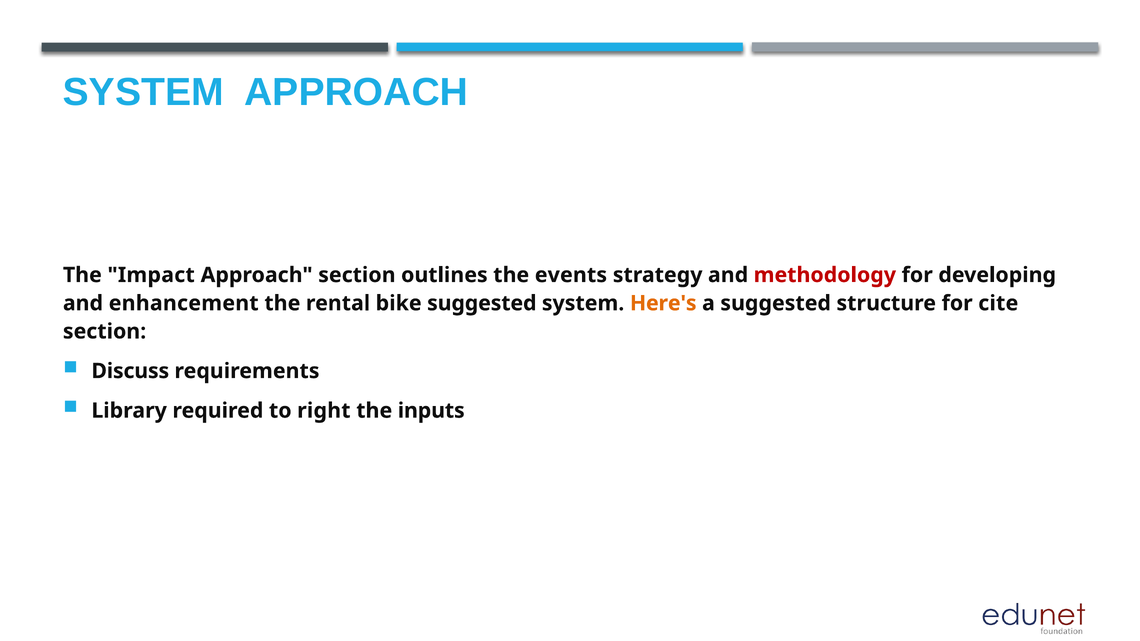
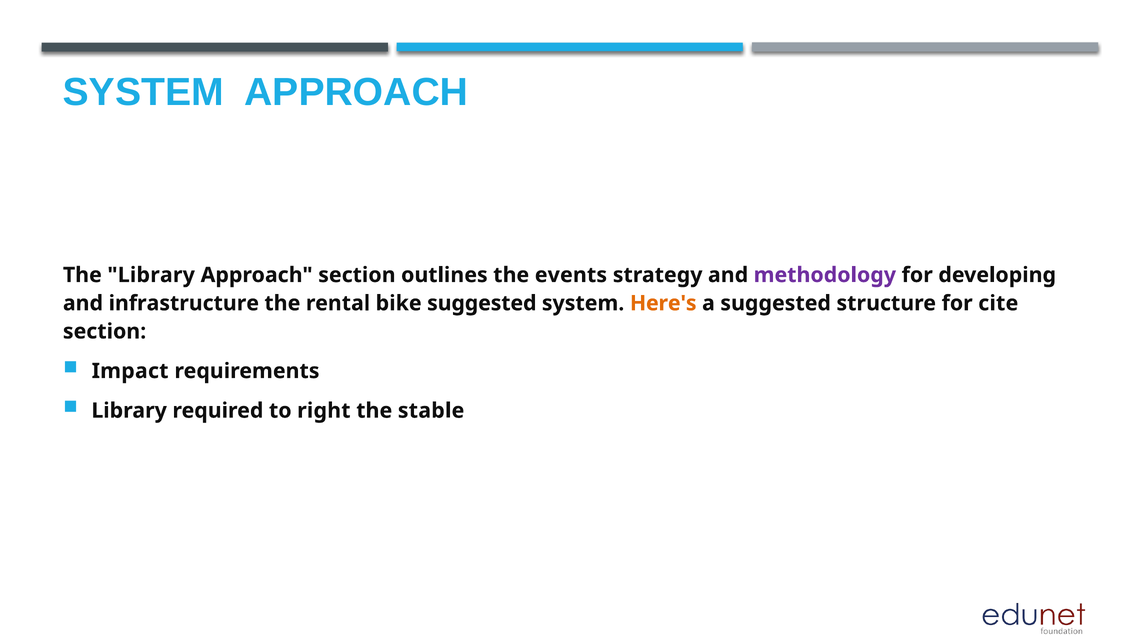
The Impact: Impact -> Library (151, 275)
methodology colour: red -> purple (825, 275)
enhancement: enhancement -> infrastructure (184, 303)
Discuss: Discuss -> Impact (130, 371)
inputs: inputs -> stable (431, 411)
